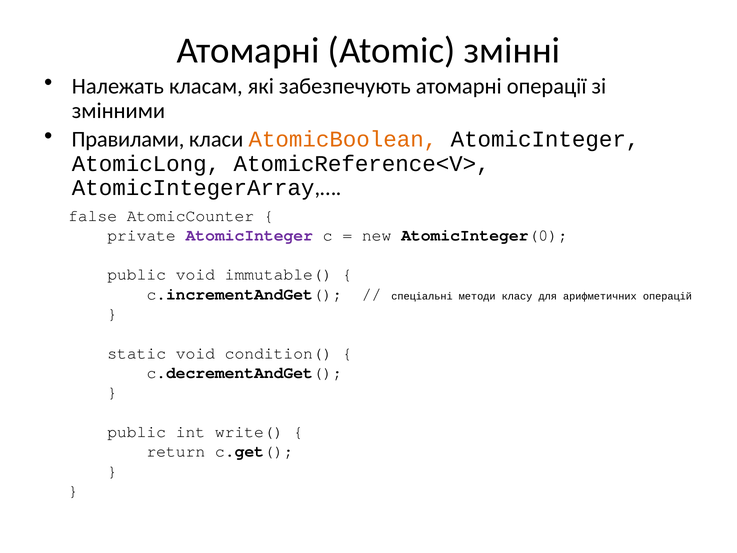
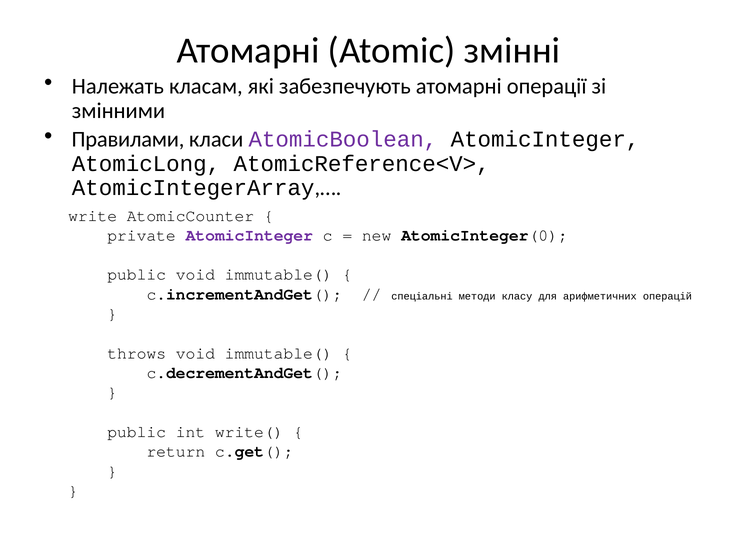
AtomicBoolean colour: orange -> purple (343, 139)
false: false -> write (93, 216)
static: static -> throws (137, 353)
condition(: condition( -> immutable( (279, 353)
